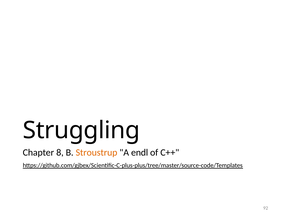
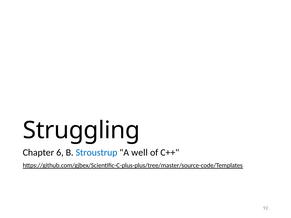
8: 8 -> 6 (60, 153)
Stroustrup colour: orange -> blue (96, 153)
endl: endl -> well (140, 153)
